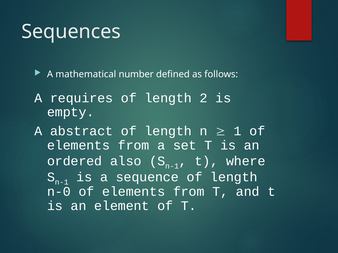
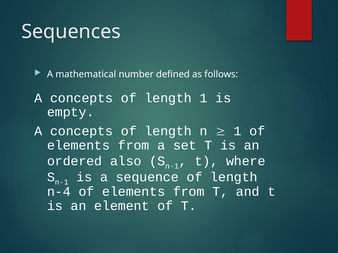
requires: requires -> concepts (82, 98)
length 2: 2 -> 1 (204, 98)
abstract: abstract -> concepts (82, 131)
n-0: n-0 -> n-4 (59, 192)
